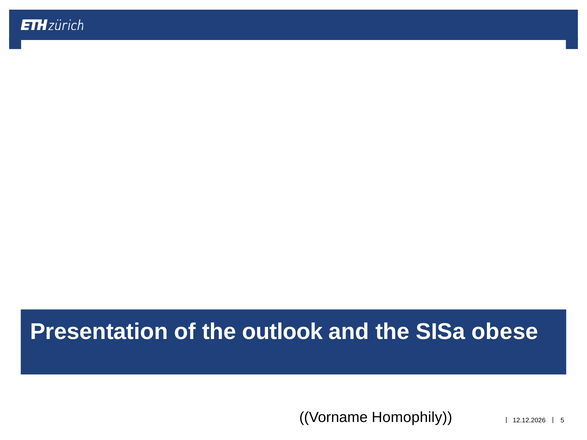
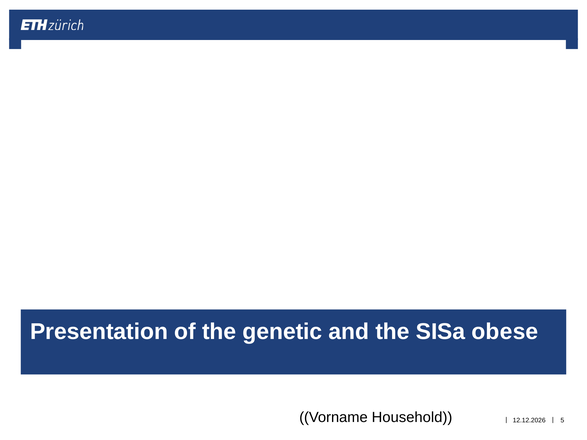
outlook: outlook -> genetic (282, 332)
Homophily: Homophily -> Household (412, 418)
